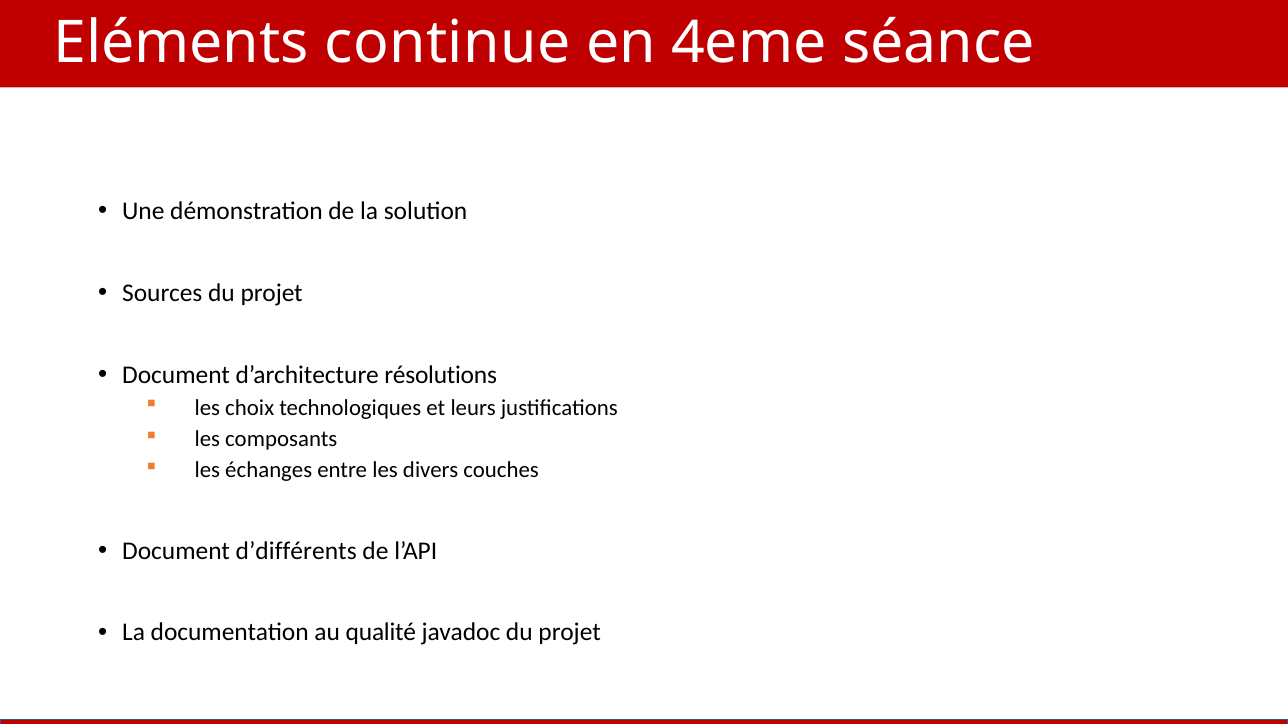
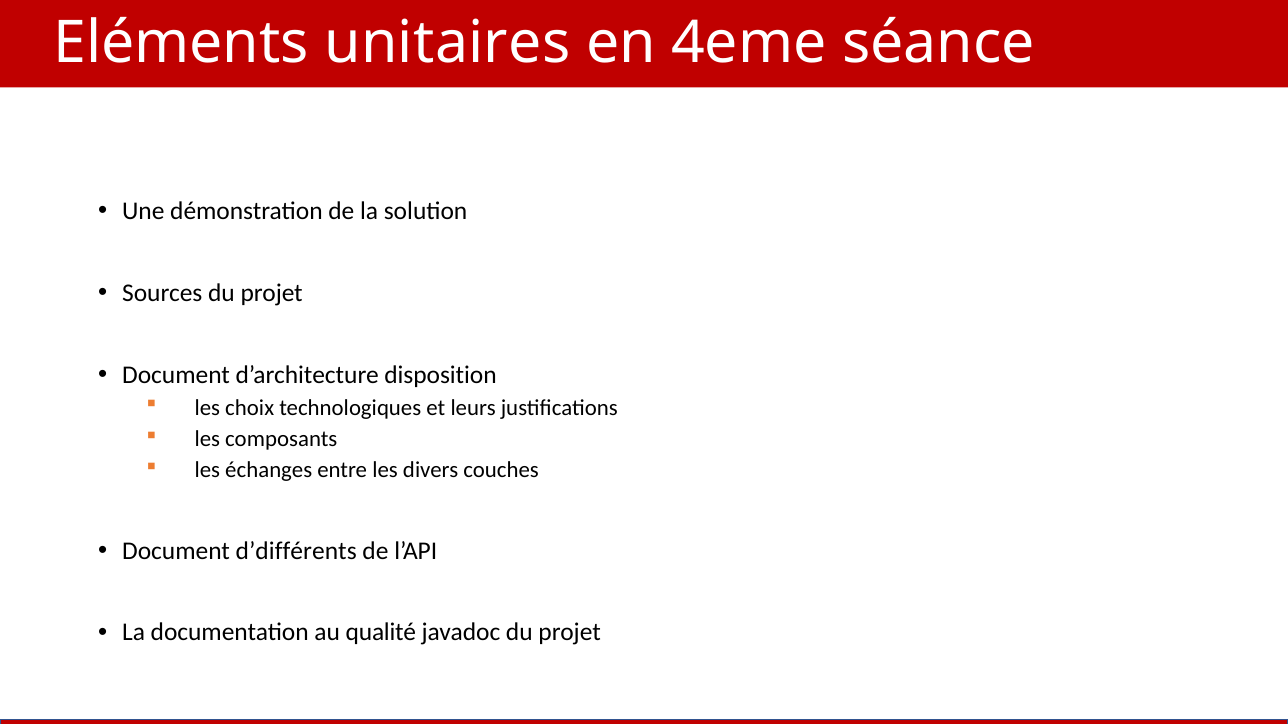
continue: continue -> unitaires (447, 43)
résolutions: résolutions -> disposition (441, 375)
